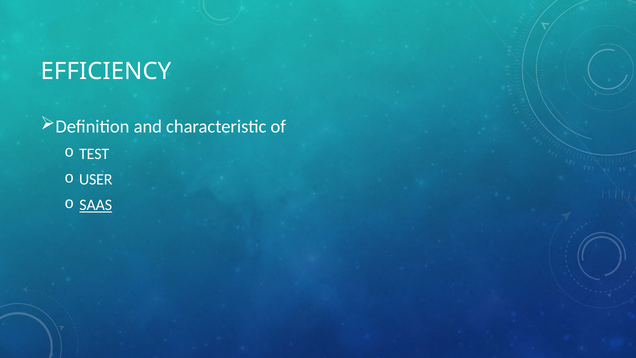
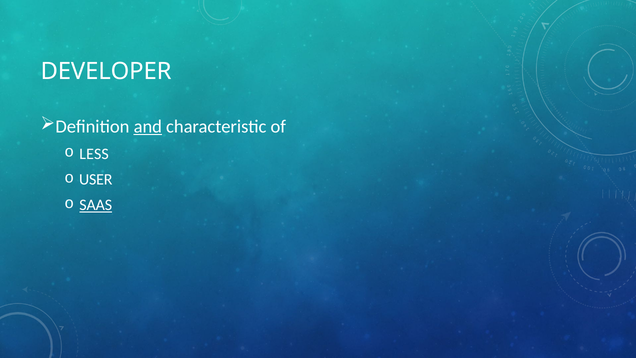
EFFICIENCY: EFFICIENCY -> DEVELOPER (106, 71)
and underline: none -> present (148, 127)
TEST: TEST -> LESS (94, 154)
